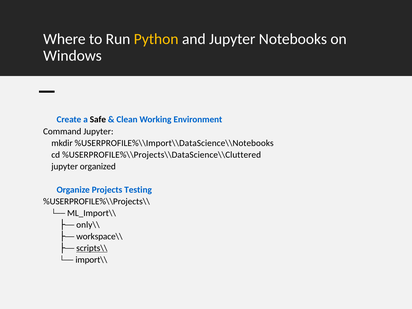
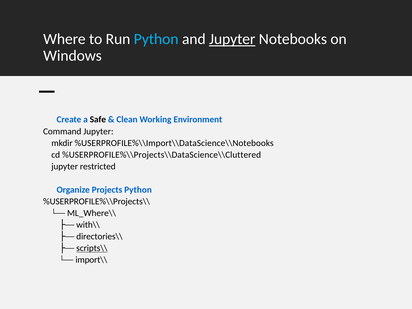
Python colour: yellow -> light blue (156, 39)
Jupyter underline: none -> present (232, 39)
organized: organized -> restricted (98, 166)
Projects Testing: Testing -> Python (138, 190)
ML_Import\\: ML_Import\\ -> ML_Where\\ (92, 213)
only\\: only\\ -> with\\ (88, 225)
workspace\\: workspace\\ -> directories\\ (99, 237)
